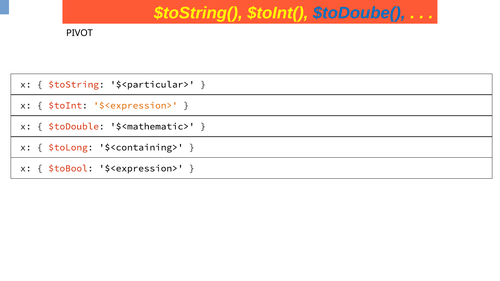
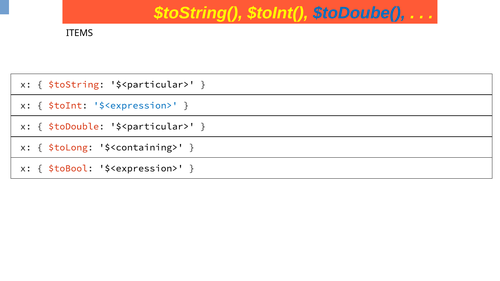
PIVOT: PIVOT -> ITEMS (79, 33)
$<expression> colour: orange -> blue (135, 106)
$toDouble $<mathematic>: $<mathematic> -> $<particular> (152, 127)
